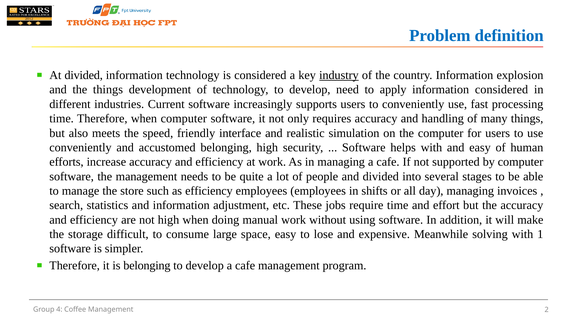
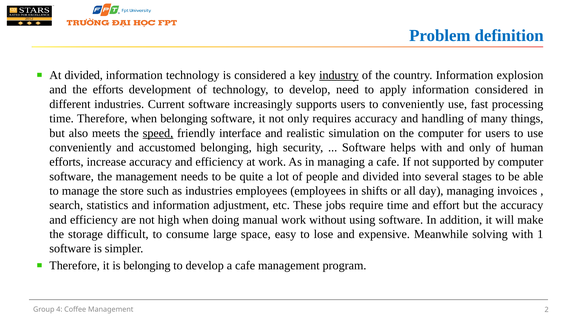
the things: things -> efforts (108, 90)
when computer: computer -> belonging (184, 118)
speed underline: none -> present (158, 133)
and easy: easy -> only (480, 147)
as efficiency: efficiency -> industries (209, 191)
